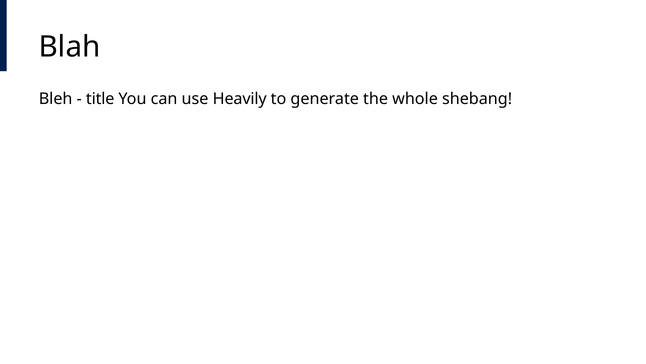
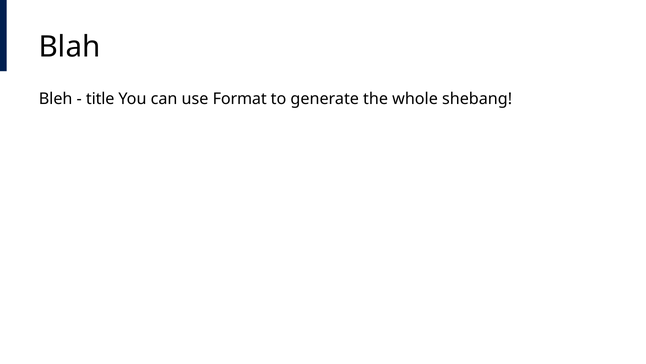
Heavily: Heavily -> Format (240, 99)
